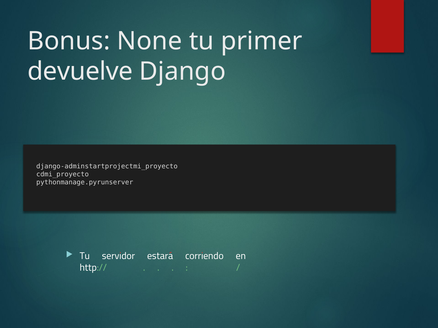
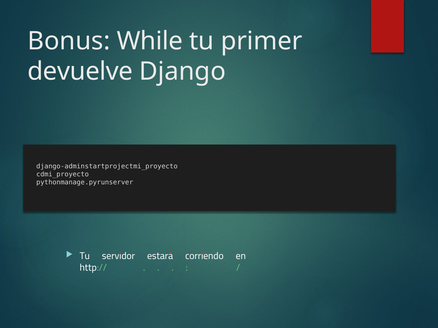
None: None -> While (150, 41)
